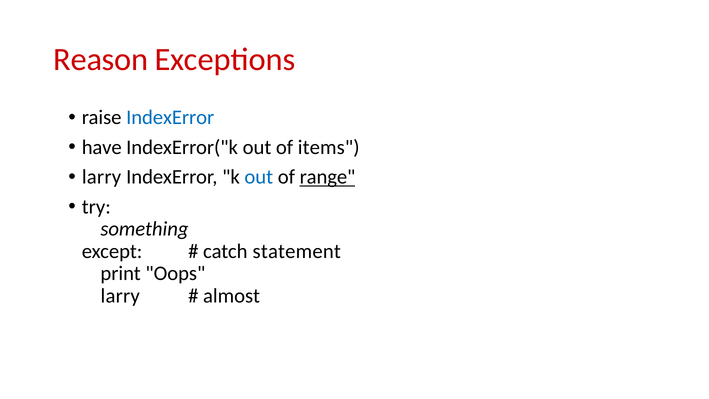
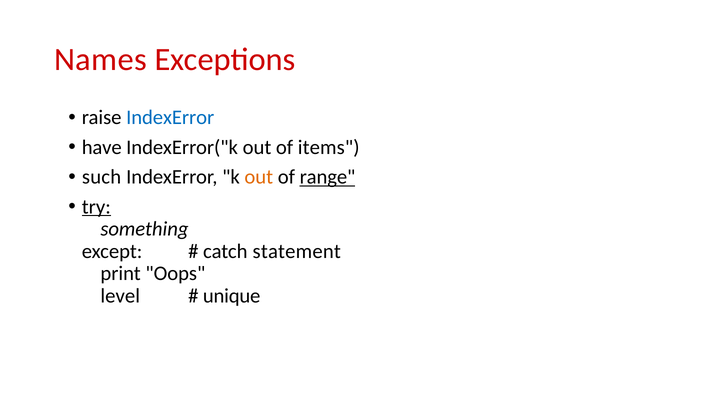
Reason: Reason -> Names (100, 60)
larry: larry -> such (102, 177)
out colour: blue -> orange (259, 177)
try underline: none -> present (96, 207)
larry: larry -> level (120, 296)
almost: almost -> unique (232, 296)
